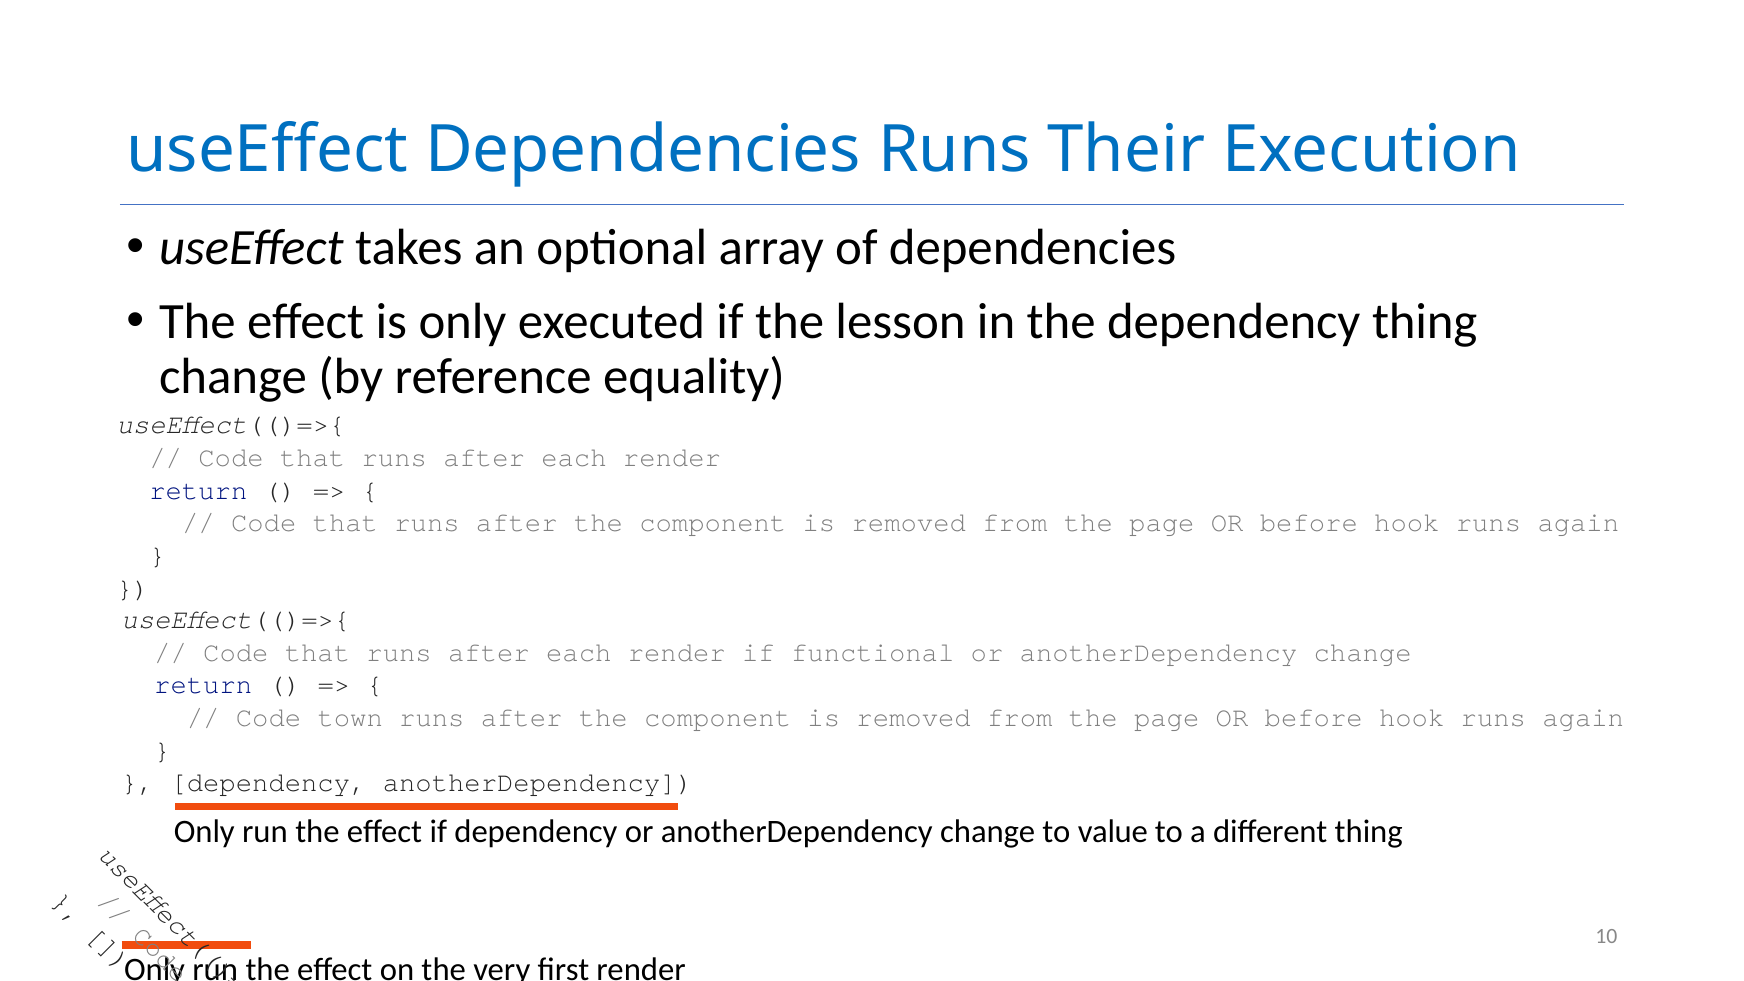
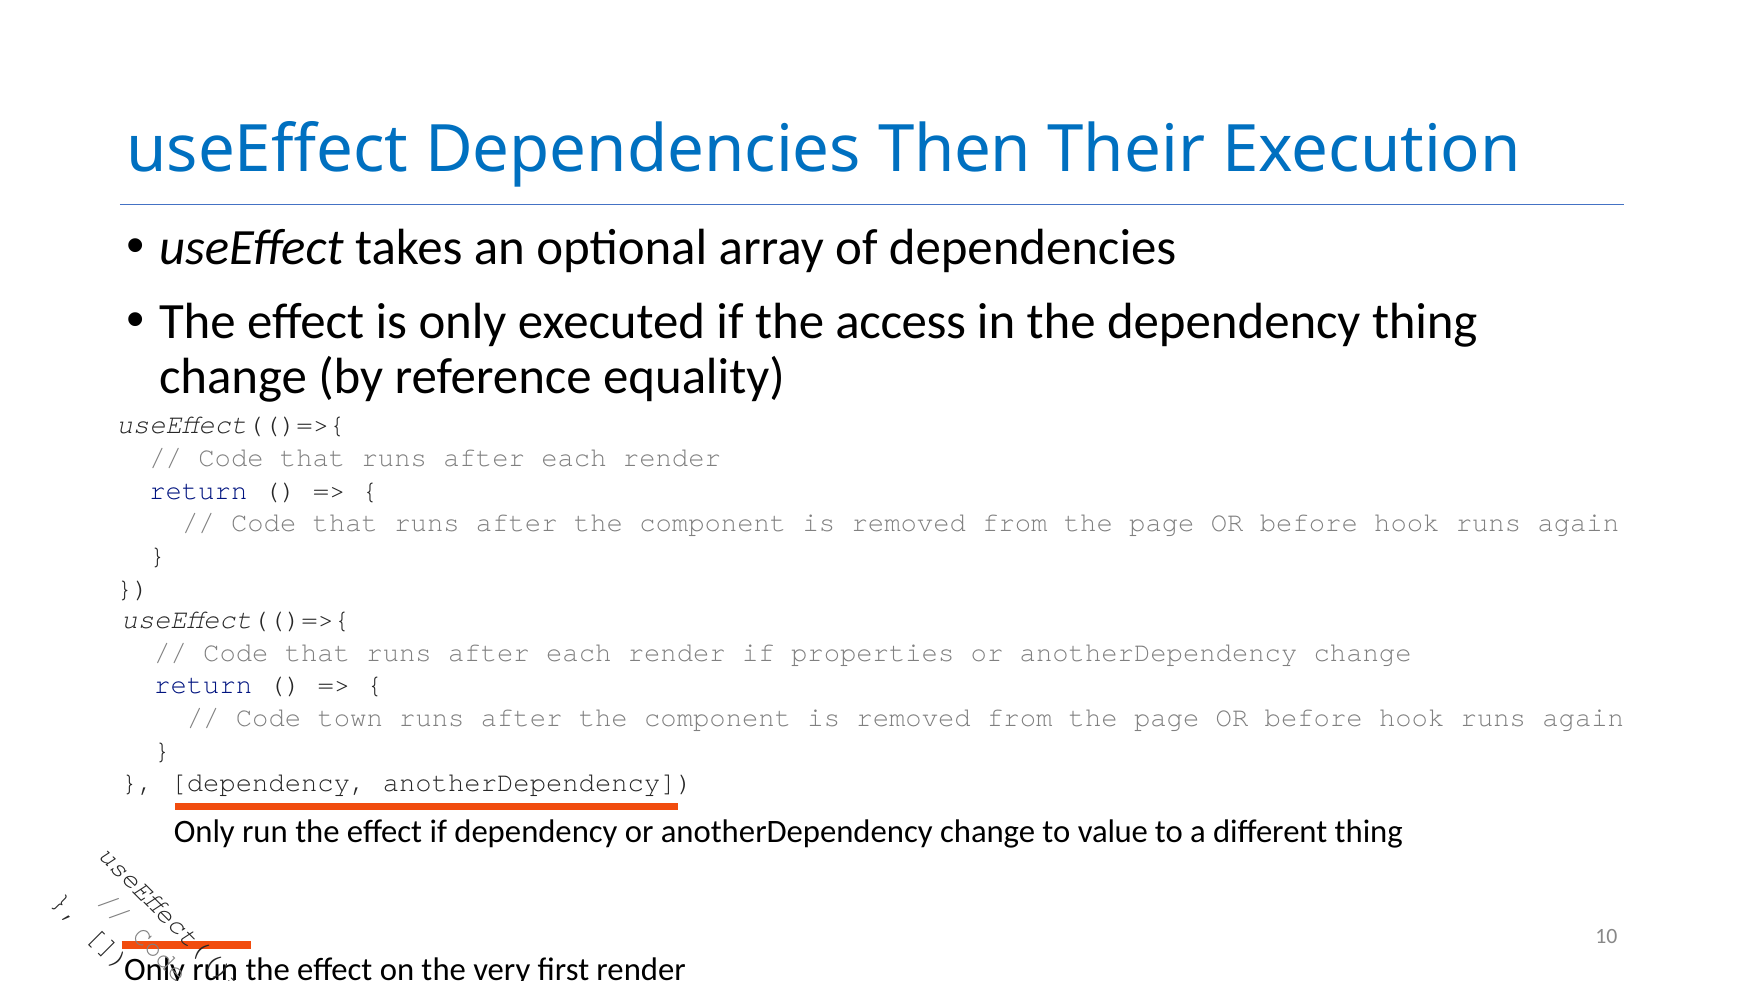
Dependencies Runs: Runs -> Then (955, 150)
lesson: lesson -> access (901, 321)
functional: functional -> properties (873, 652)
